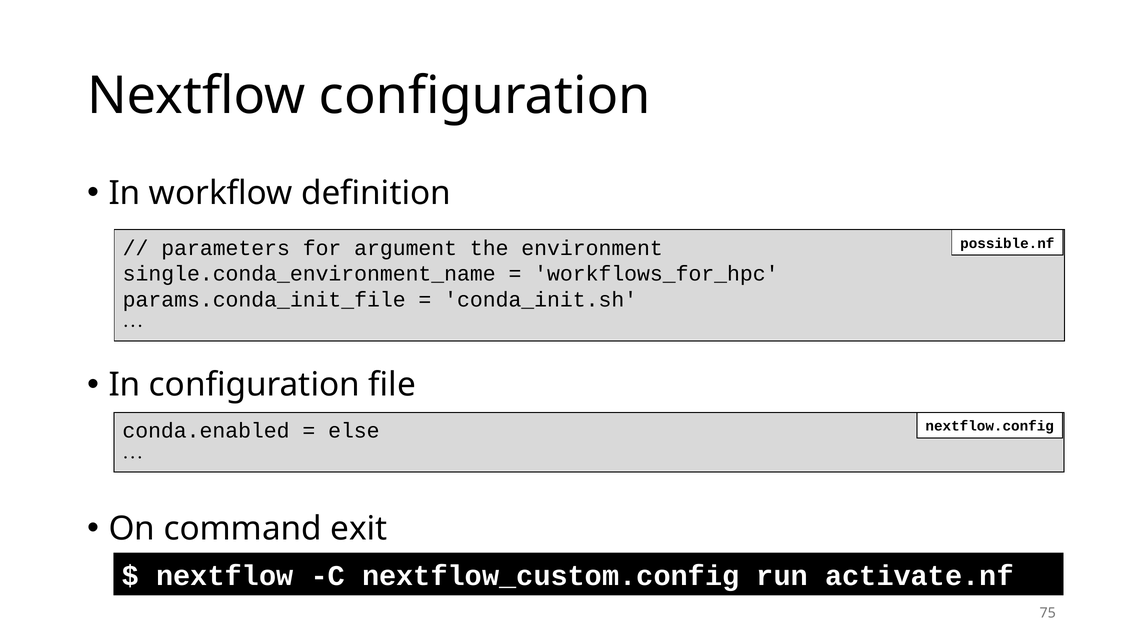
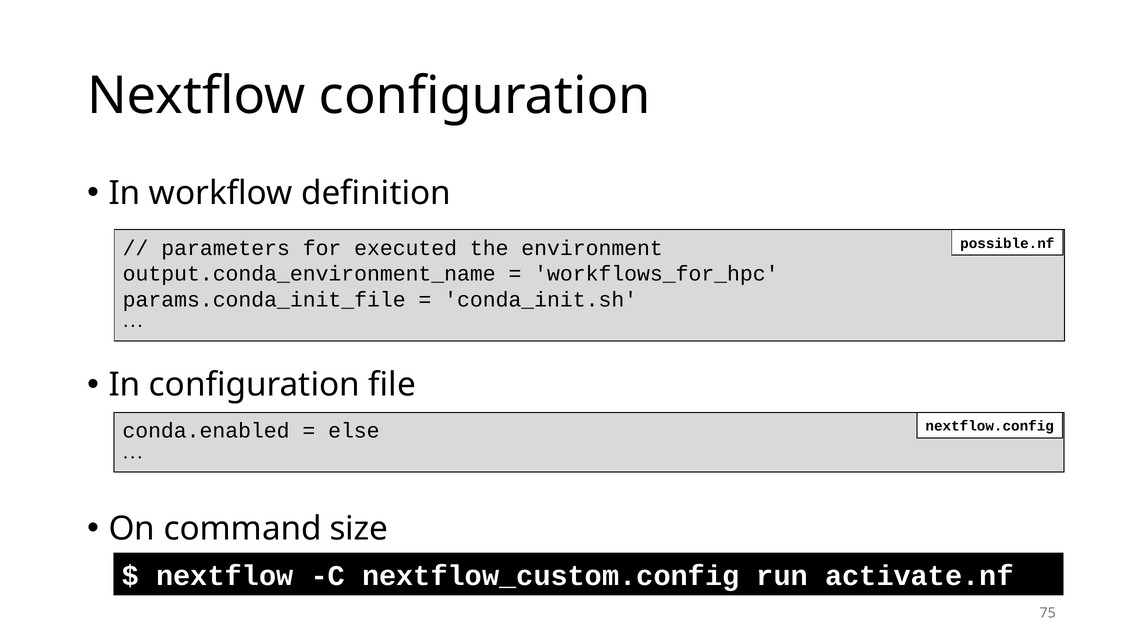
argument: argument -> executed (406, 248)
single.conda_environment_name: single.conda_environment_name -> output.conda_environment_name (309, 274)
exit: exit -> size (359, 529)
